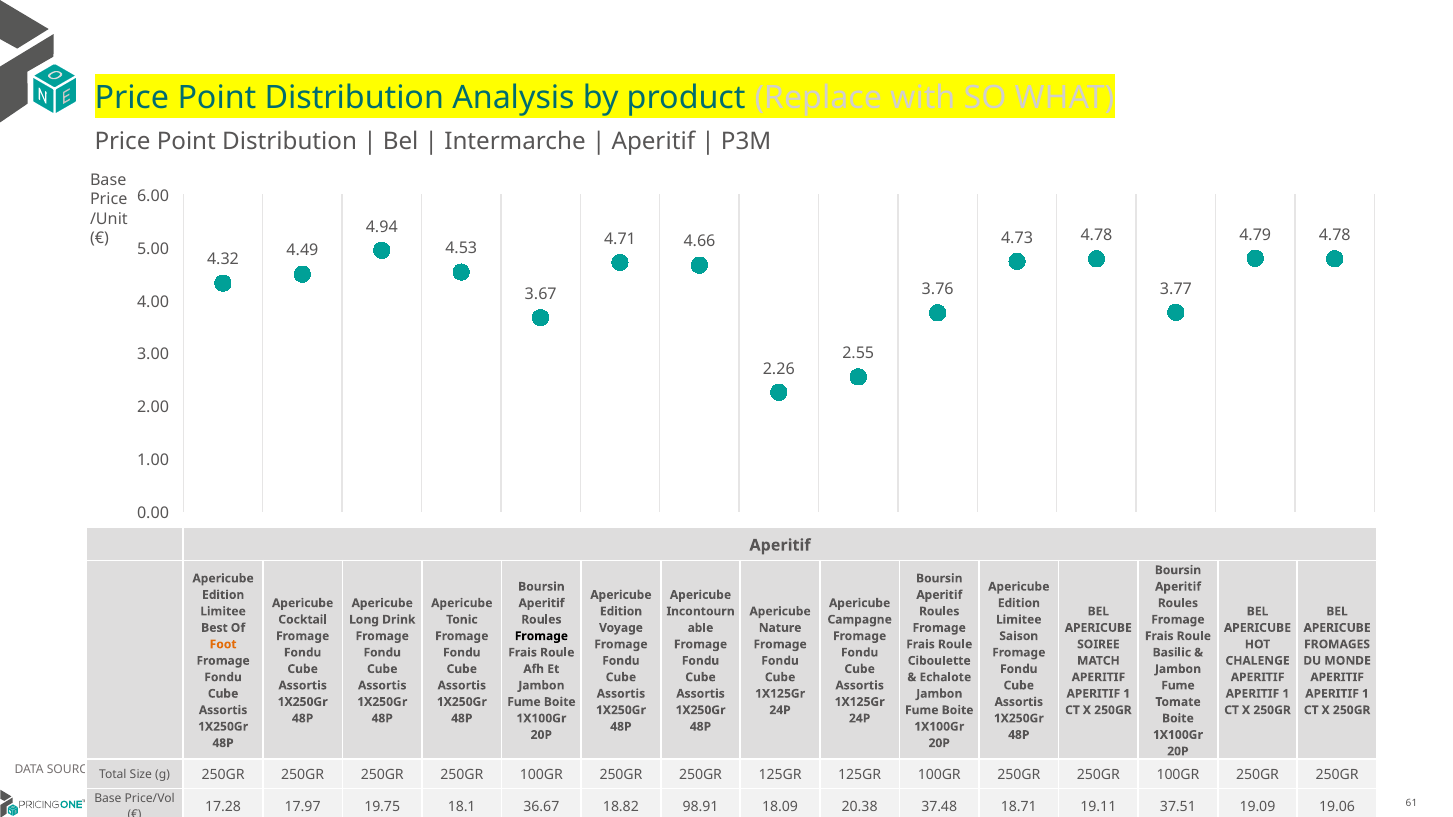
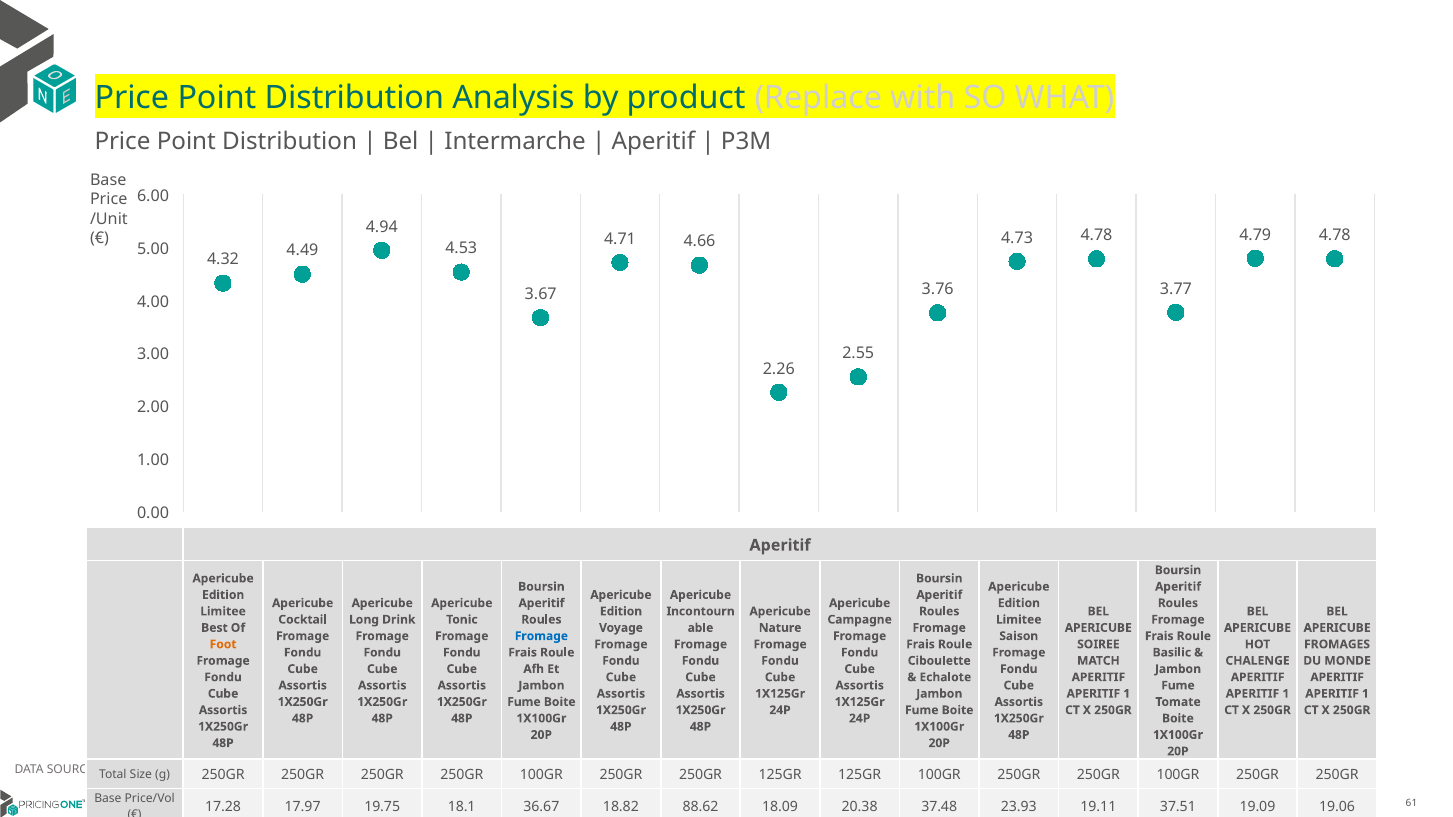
Fromage colour: black -> blue (541, 636)
98.91: 98.91 -> 88.62 (701, 807)
18.71: 18.71 -> 23.93 (1019, 807)
